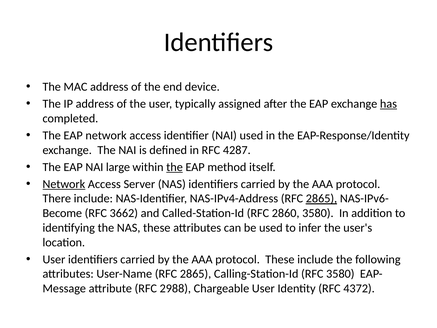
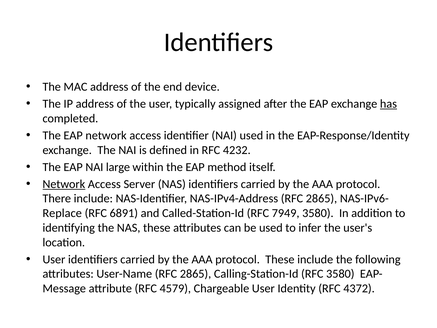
4287: 4287 -> 4232 (237, 150)
the underline: present -> none (175, 167)
2865 underline: present -> none (321, 198)
Become: Become -> Replace (62, 213)
3662: 3662 -> 6891 (124, 213)
2860: 2860 -> 7949 (286, 213)
2988: 2988 -> 4579 (175, 288)
